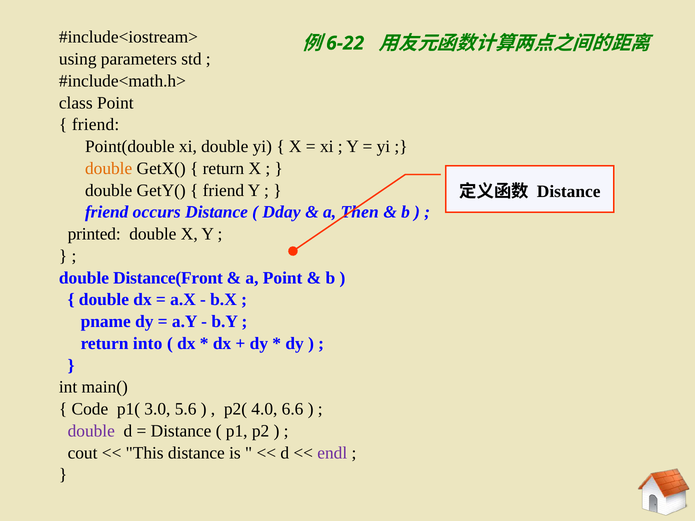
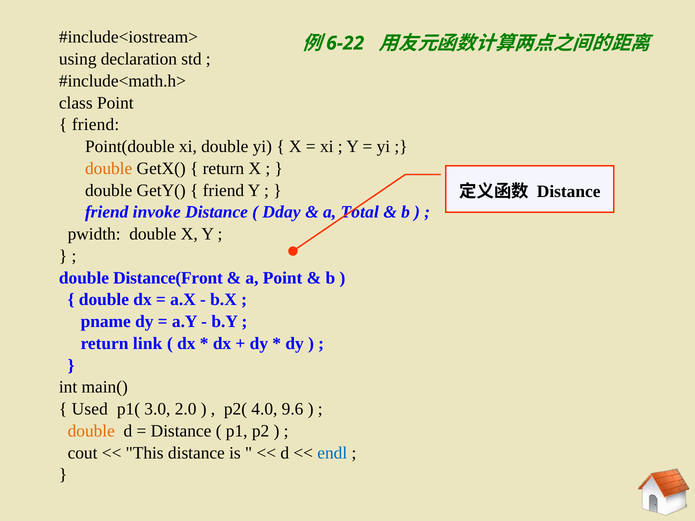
parameters: parameters -> declaration (139, 59)
occurs: occurs -> invoke (157, 212)
Then: Then -> Total (360, 212)
printed: printed -> pwidth (94, 234)
into: into -> link (148, 344)
Code: Code -> Used (90, 409)
5.6: 5.6 -> 2.0 (186, 409)
6.6: 6.6 -> 9.6 (293, 409)
double colour: purple -> orange (91, 431)
endl colour: purple -> blue (332, 453)
